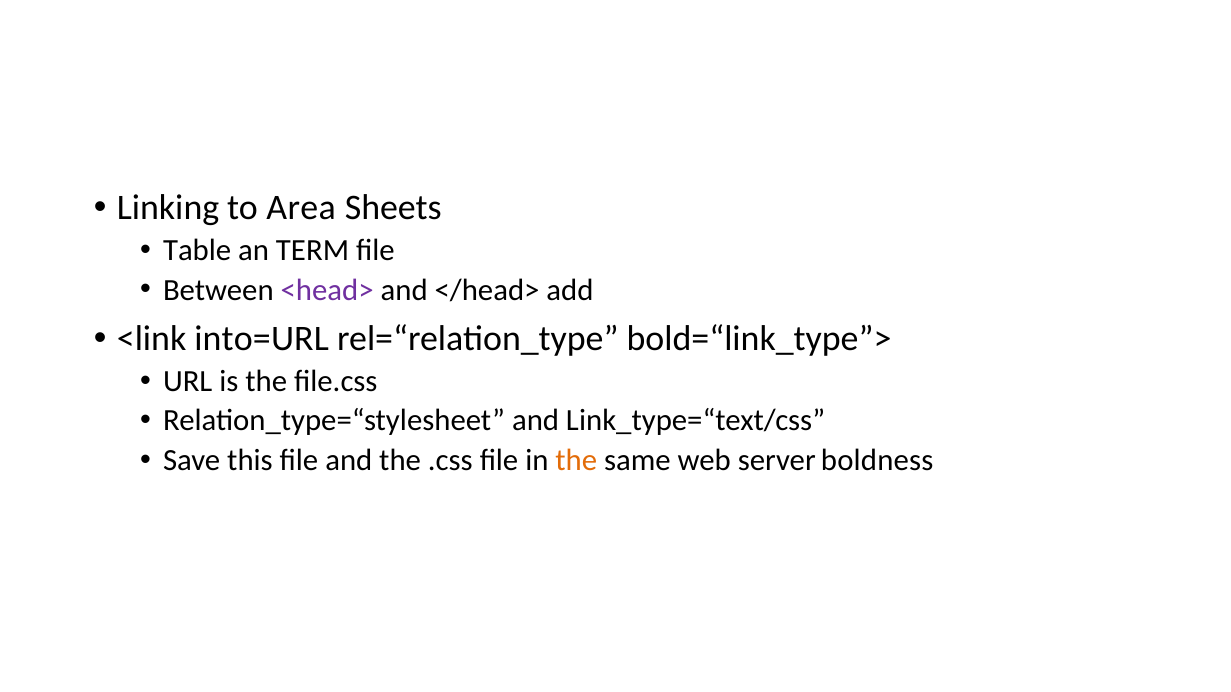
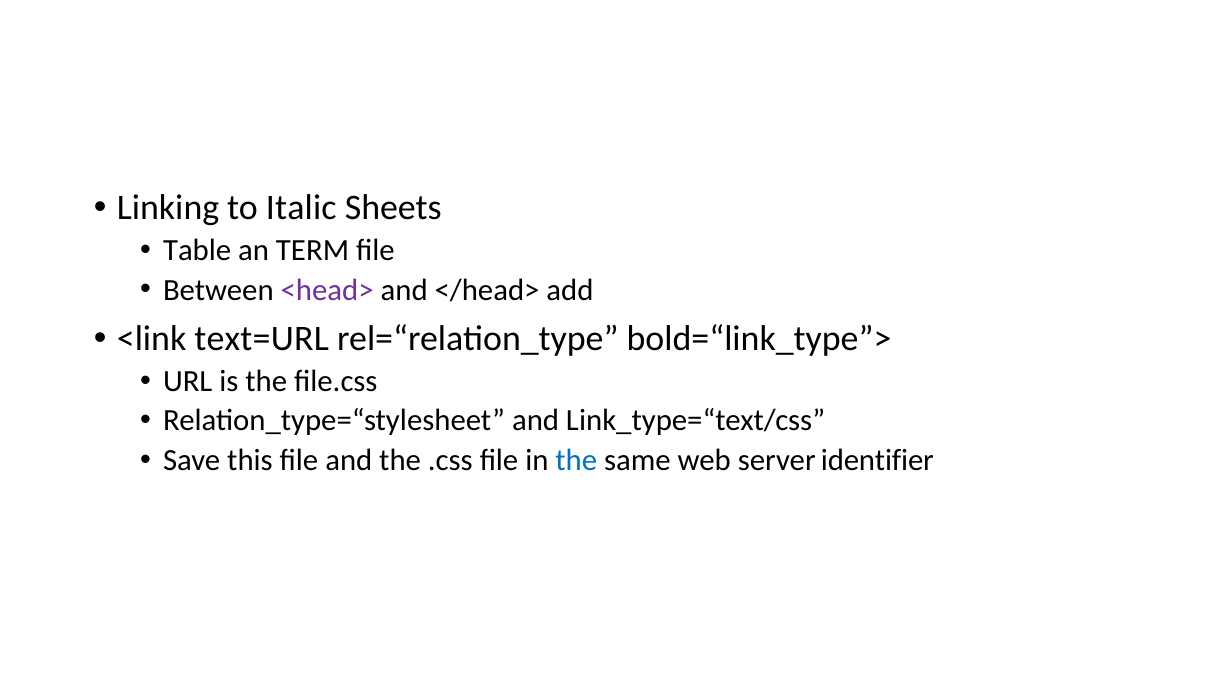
Area: Area -> Italic (301, 208)
into=URL: into=URL -> text=URL (262, 339)
the colour: orange -> blue (576, 461)
boldness: boldness -> identifier (877, 461)
